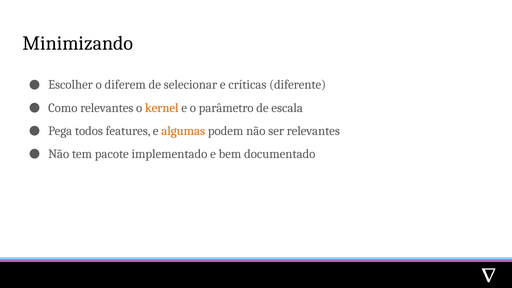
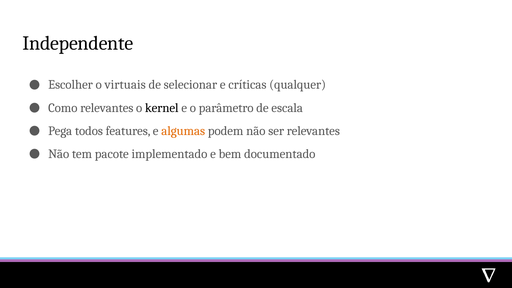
Minimizando: Minimizando -> Independente (78, 43)
diferem: diferem -> virtuais (125, 85)
diferente: diferente -> qualquer (298, 85)
kernel colour: orange -> black (162, 108)
